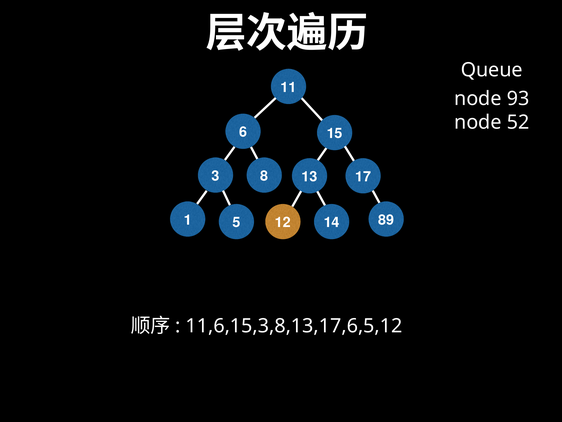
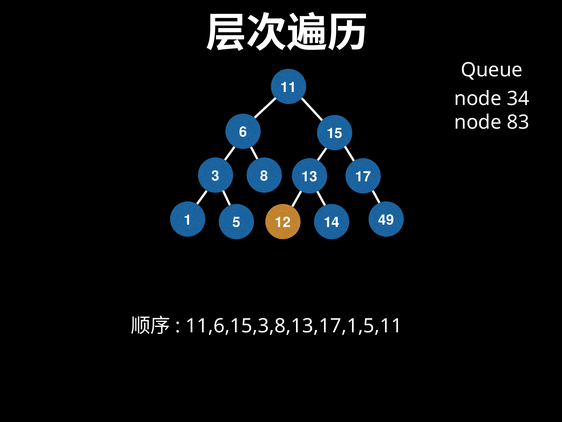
93: 93 -> 34 (518, 98)
52: 52 -> 83 (518, 122)
89: 89 -> 49 (386, 220)
11,6,15,3,8,13,17,6,5,12: 11,6,15,3,8,13,17,6,5,12 -> 11,6,15,3,8,13,17,1,5,11 (294, 326)
